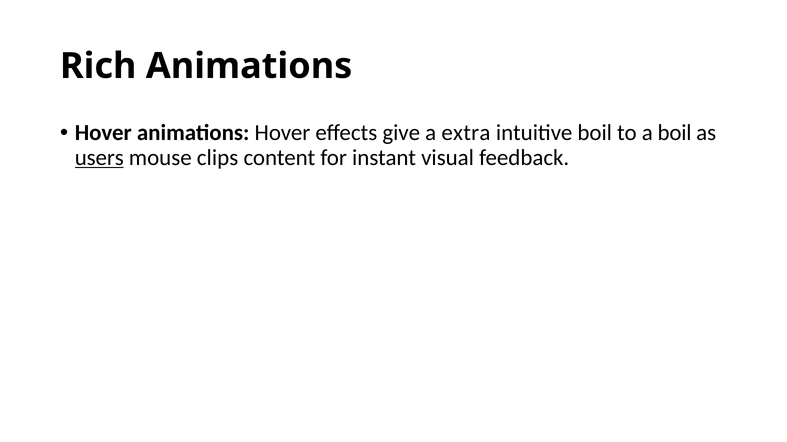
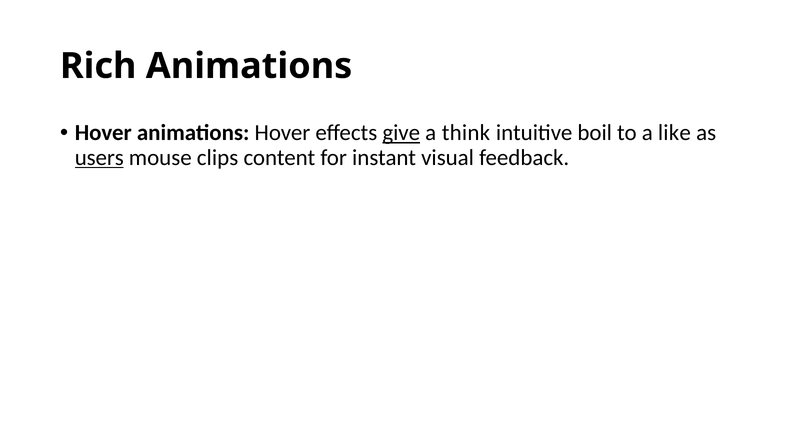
give underline: none -> present (401, 133)
extra: extra -> think (466, 133)
a boil: boil -> like (674, 133)
